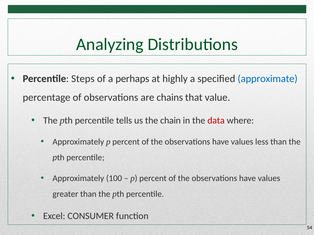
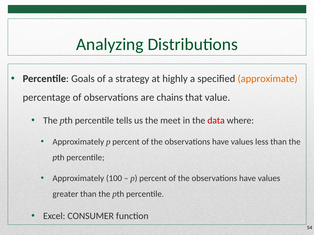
Steps: Steps -> Goals (83, 79)
perhaps: perhaps -> strategy (132, 79)
approximate colour: blue -> orange (268, 79)
chain: chain -> meet (170, 121)
